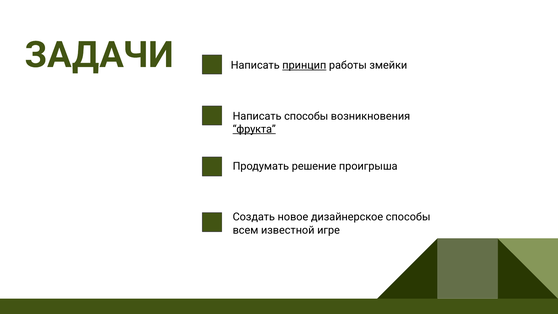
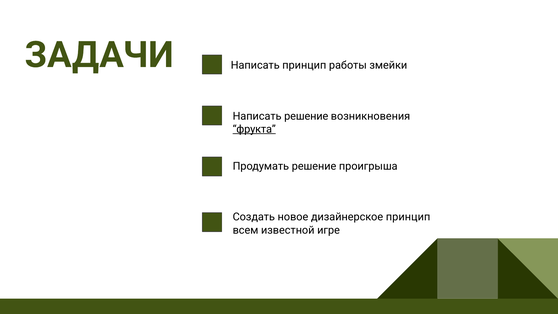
принцип underline: present -> none (304, 65)
Написать способы: способы -> решение (306, 116)
дизайнерское способы: способы -> принцип (408, 217)
